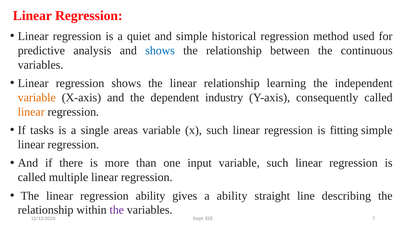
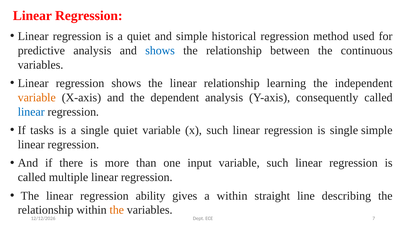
dependent industry: industry -> analysis (224, 97)
linear colour: orange -> blue (31, 112)
single areas: areas -> quiet (126, 130)
is fitting: fitting -> single (344, 130)
a ability: ability -> within (232, 195)
the colour: purple -> orange (117, 210)
